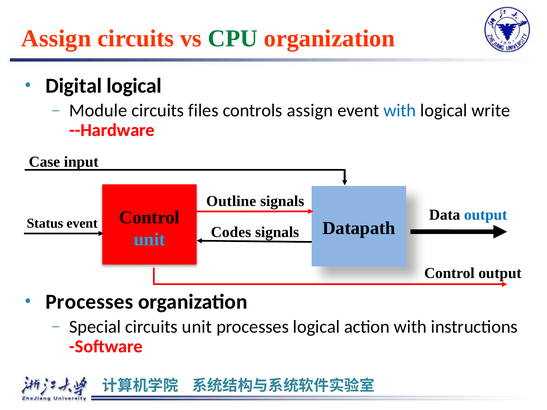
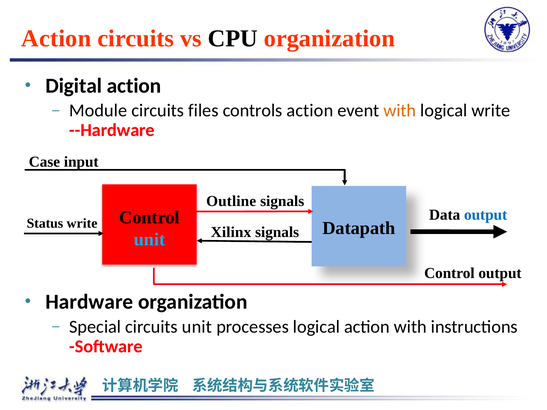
Assign: Assign -> Action (56, 38)
CPU colour: green -> black (233, 38)
Digital logical: logical -> action (134, 86)
controls assign: assign -> action (310, 111)
with colour: blue -> orange (400, 111)
Status event: event -> write (82, 223)
Codes: Codes -> Xilinx (231, 232)
Processes: Processes -> Hardware (89, 302)
